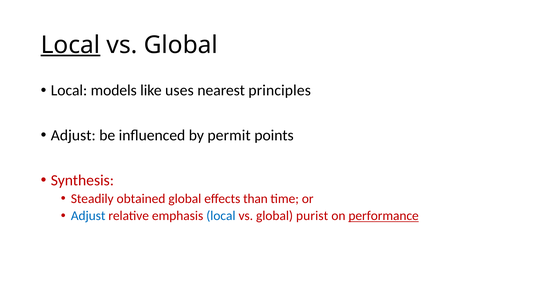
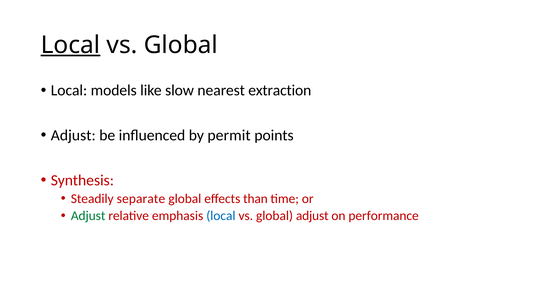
uses: uses -> slow (180, 90)
principles: principles -> extraction (280, 90)
obtained: obtained -> separate (141, 199)
Adjust colour: blue -> green (88, 216)
global purist: purist -> adjust (312, 216)
performance underline: present -> none (384, 216)
